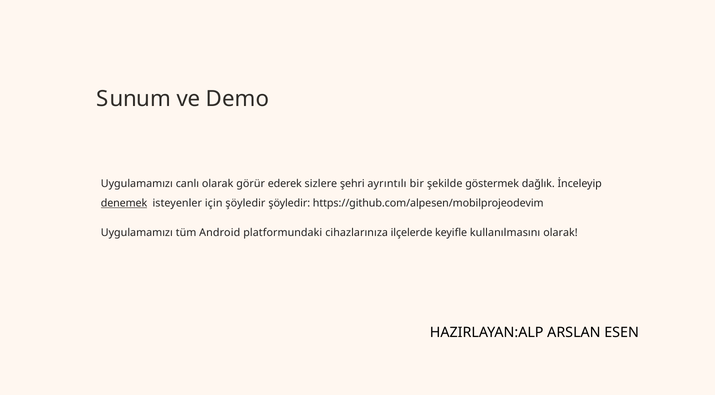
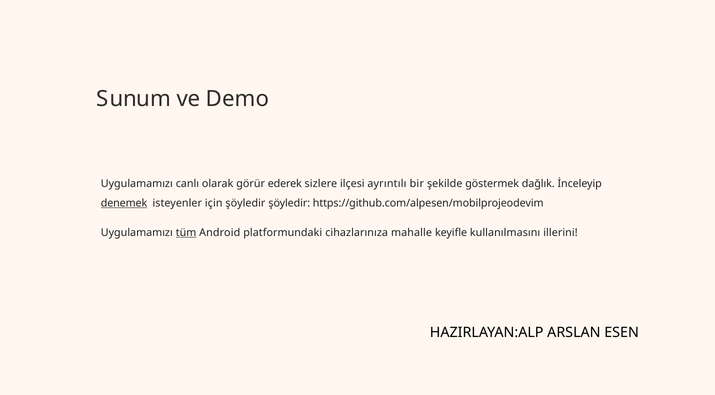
şehri: şehri -> ilçesi (352, 184)
tüm underline: none -> present (186, 233)
ilçelerde: ilçelerde -> mahalle (411, 233)
kullanılmasını olarak: olarak -> illerini (560, 233)
